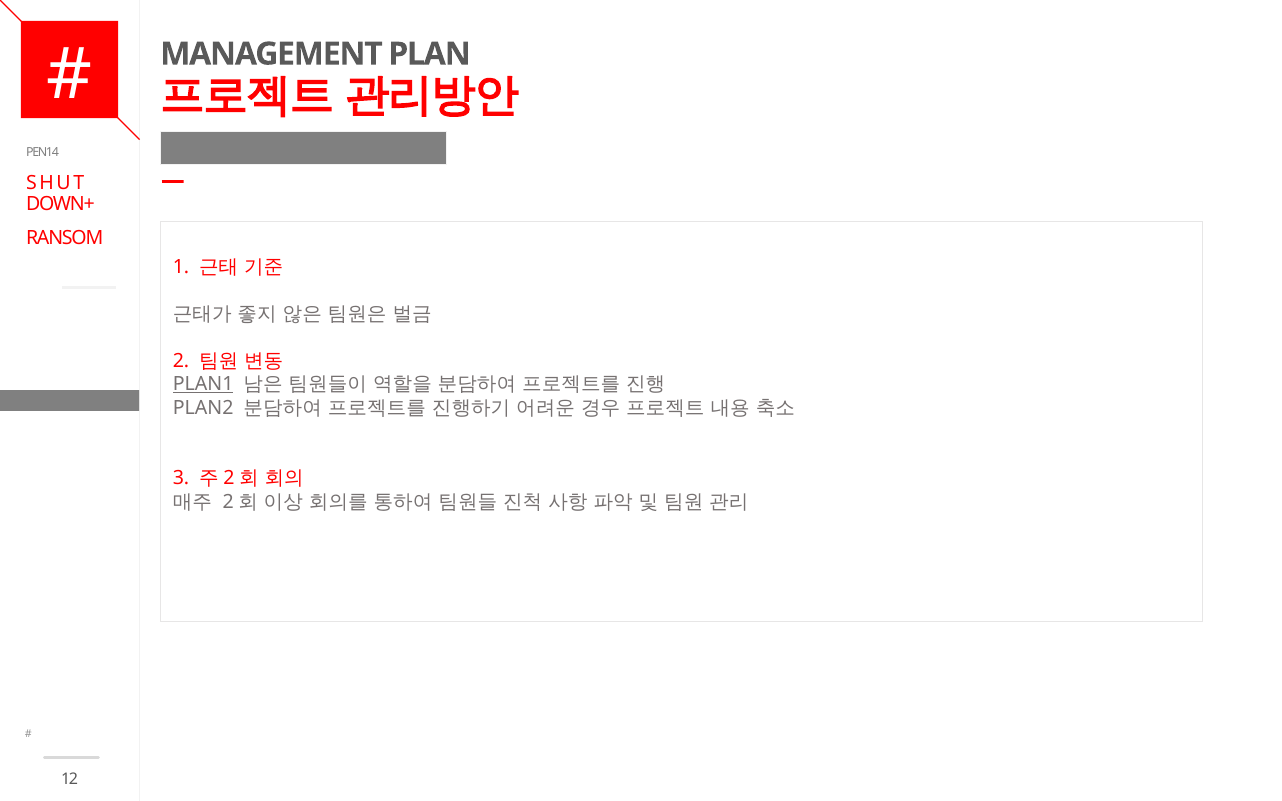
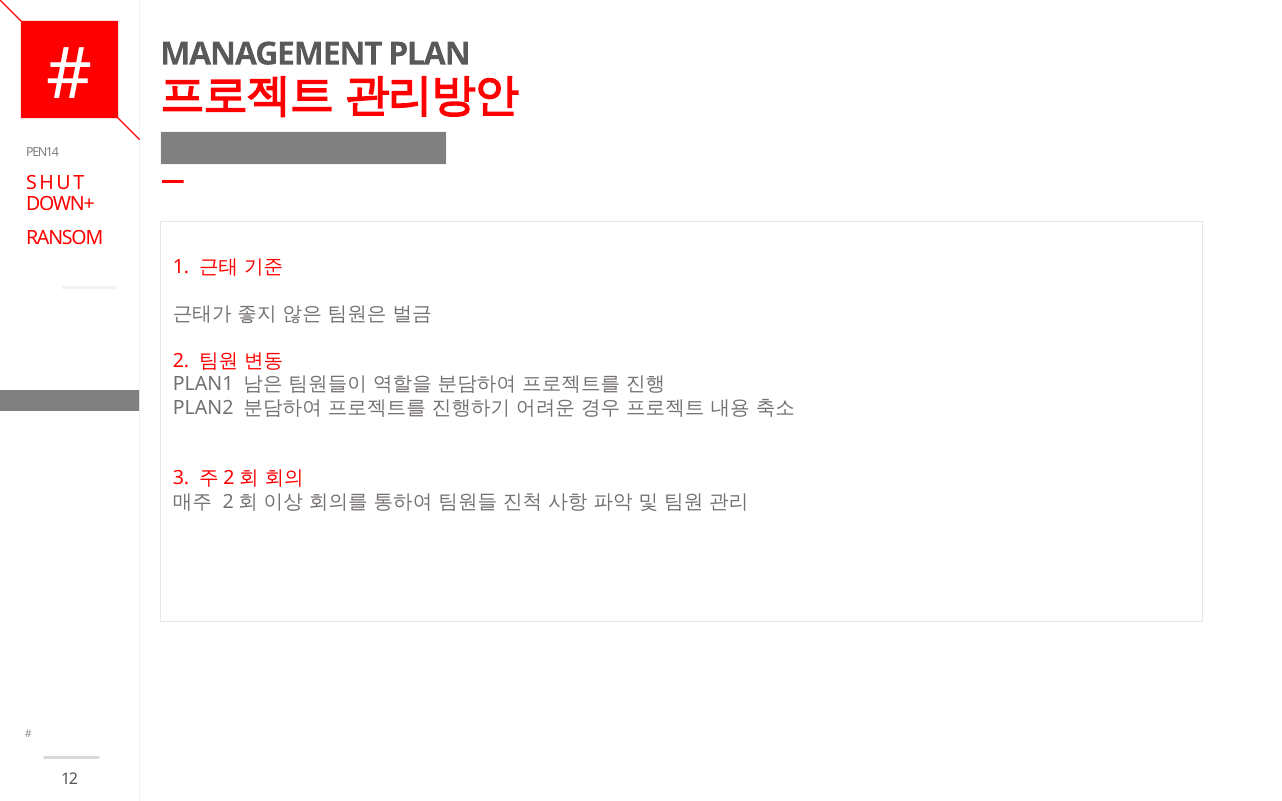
PLAN1 underline: present -> none (203, 385)
